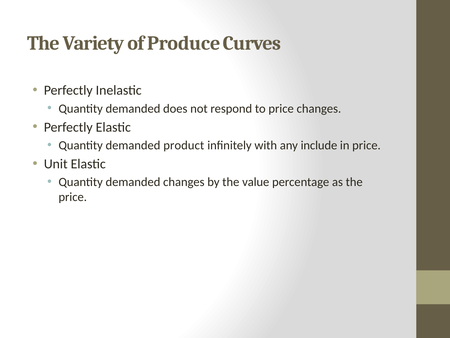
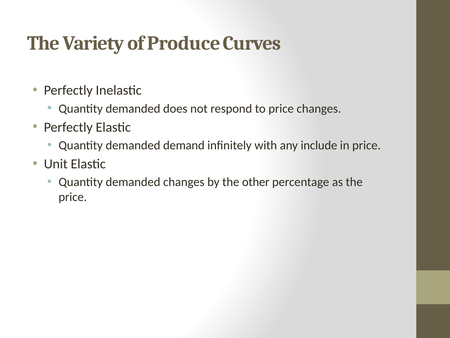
product: product -> demand (184, 145)
value: value -> other (256, 182)
